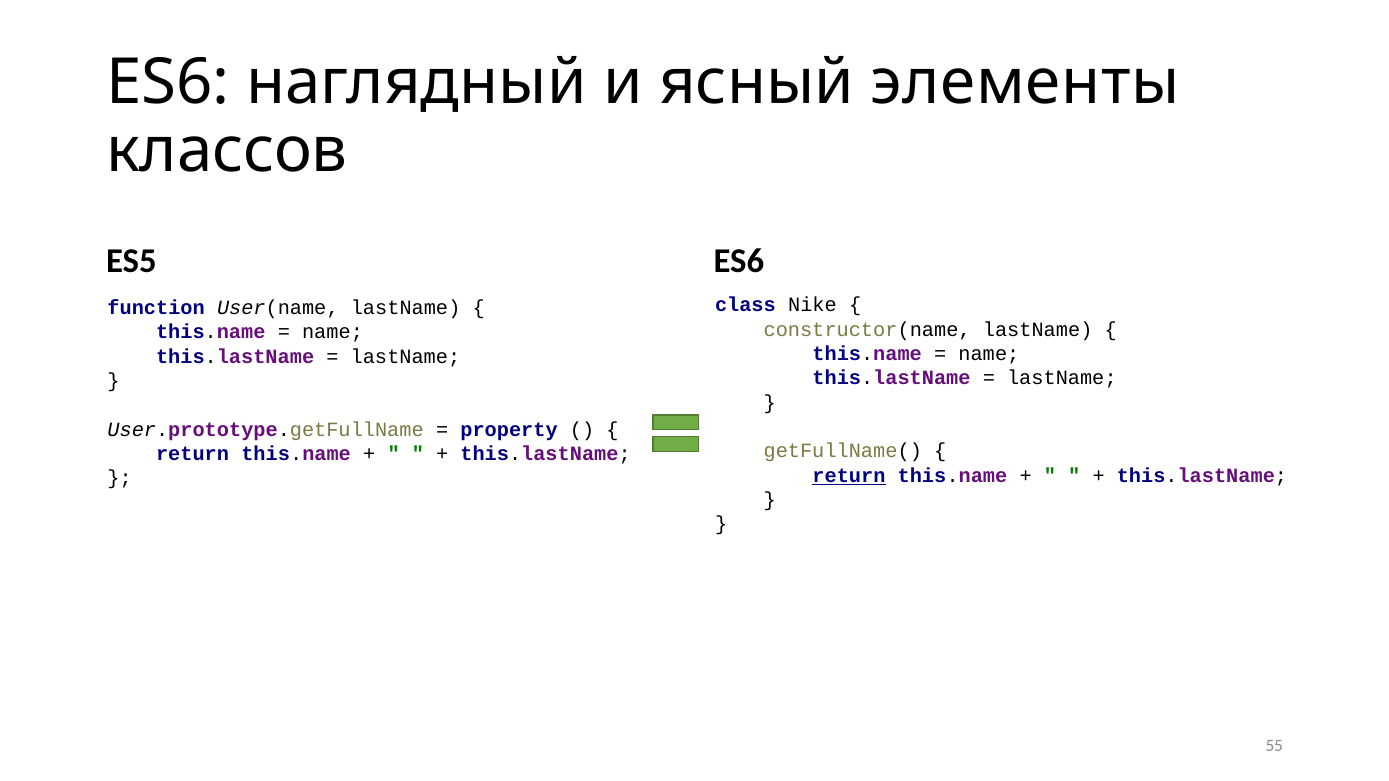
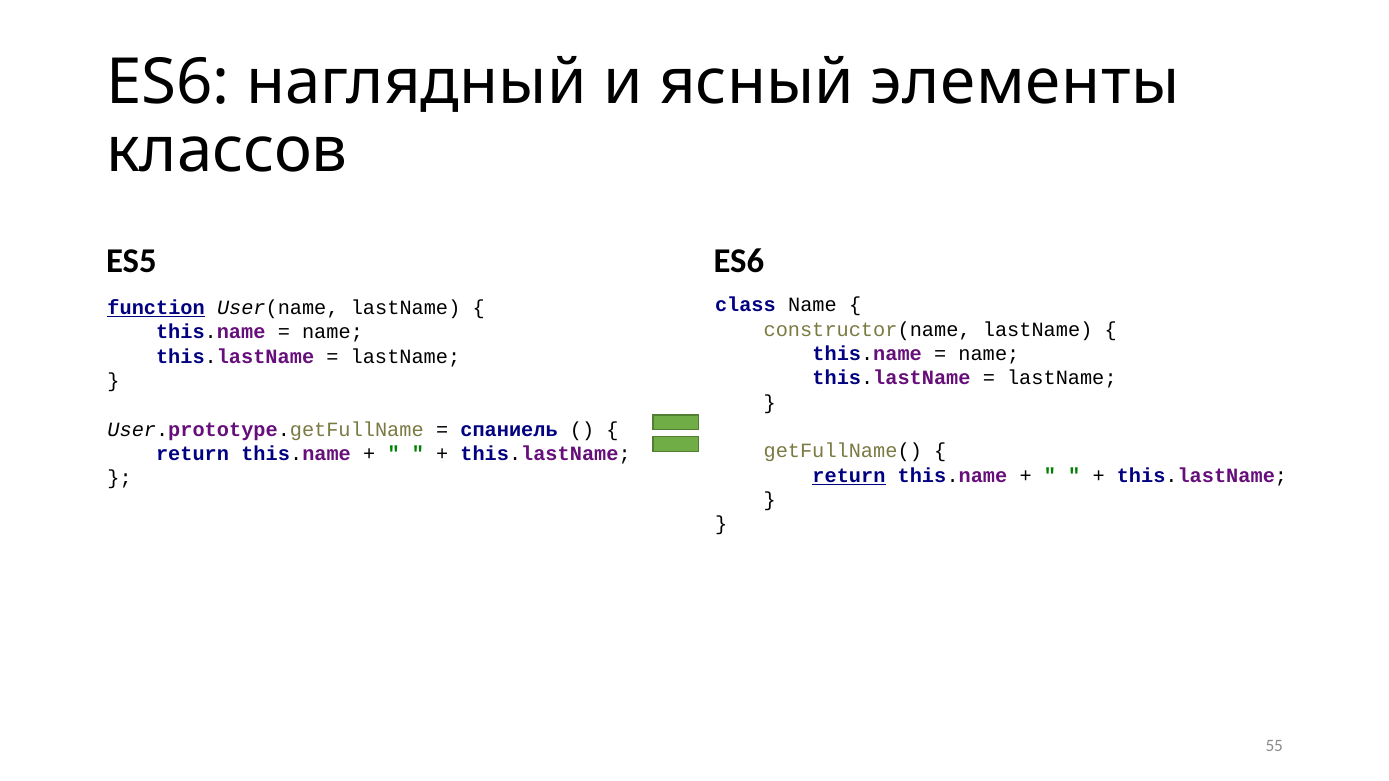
class Nike: Nike -> Name (812, 305)
function underline: none -> present (156, 308)
property: property -> спаниель (509, 430)
